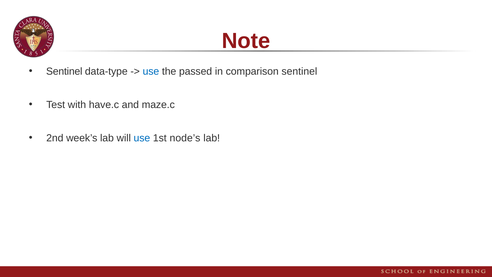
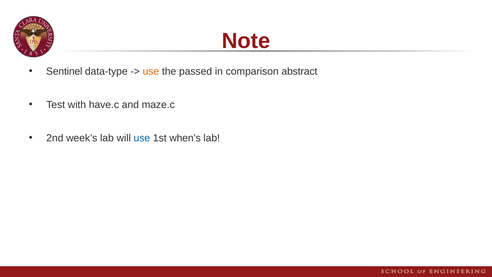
use colour: blue -> orange (151, 71)
comparison sentinel: sentinel -> abstract (299, 71)
node’s: node’s -> when’s (185, 138)
